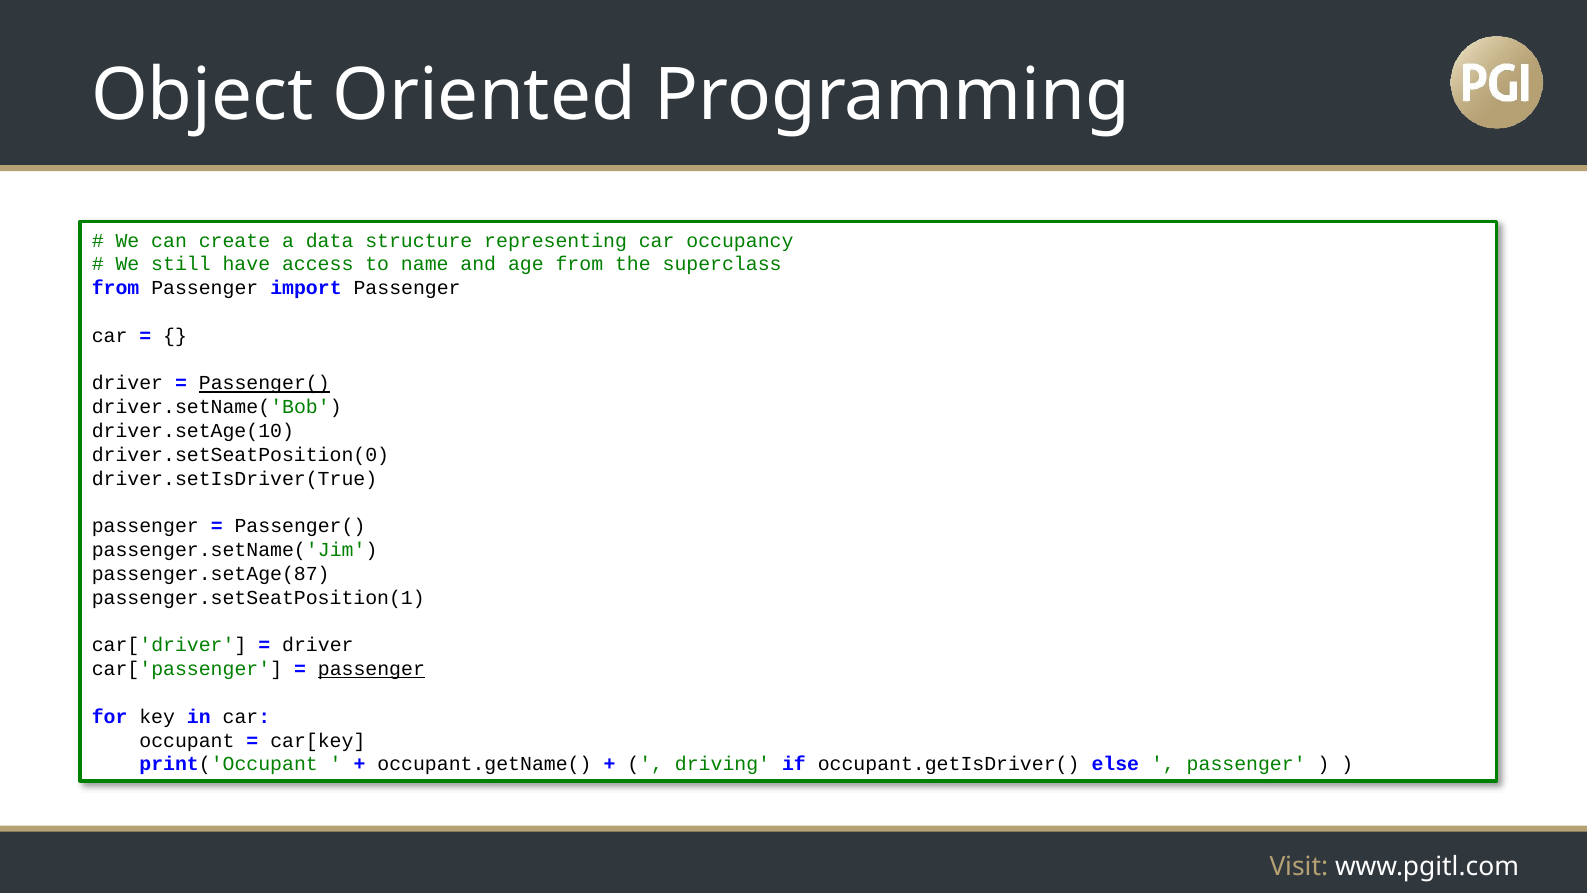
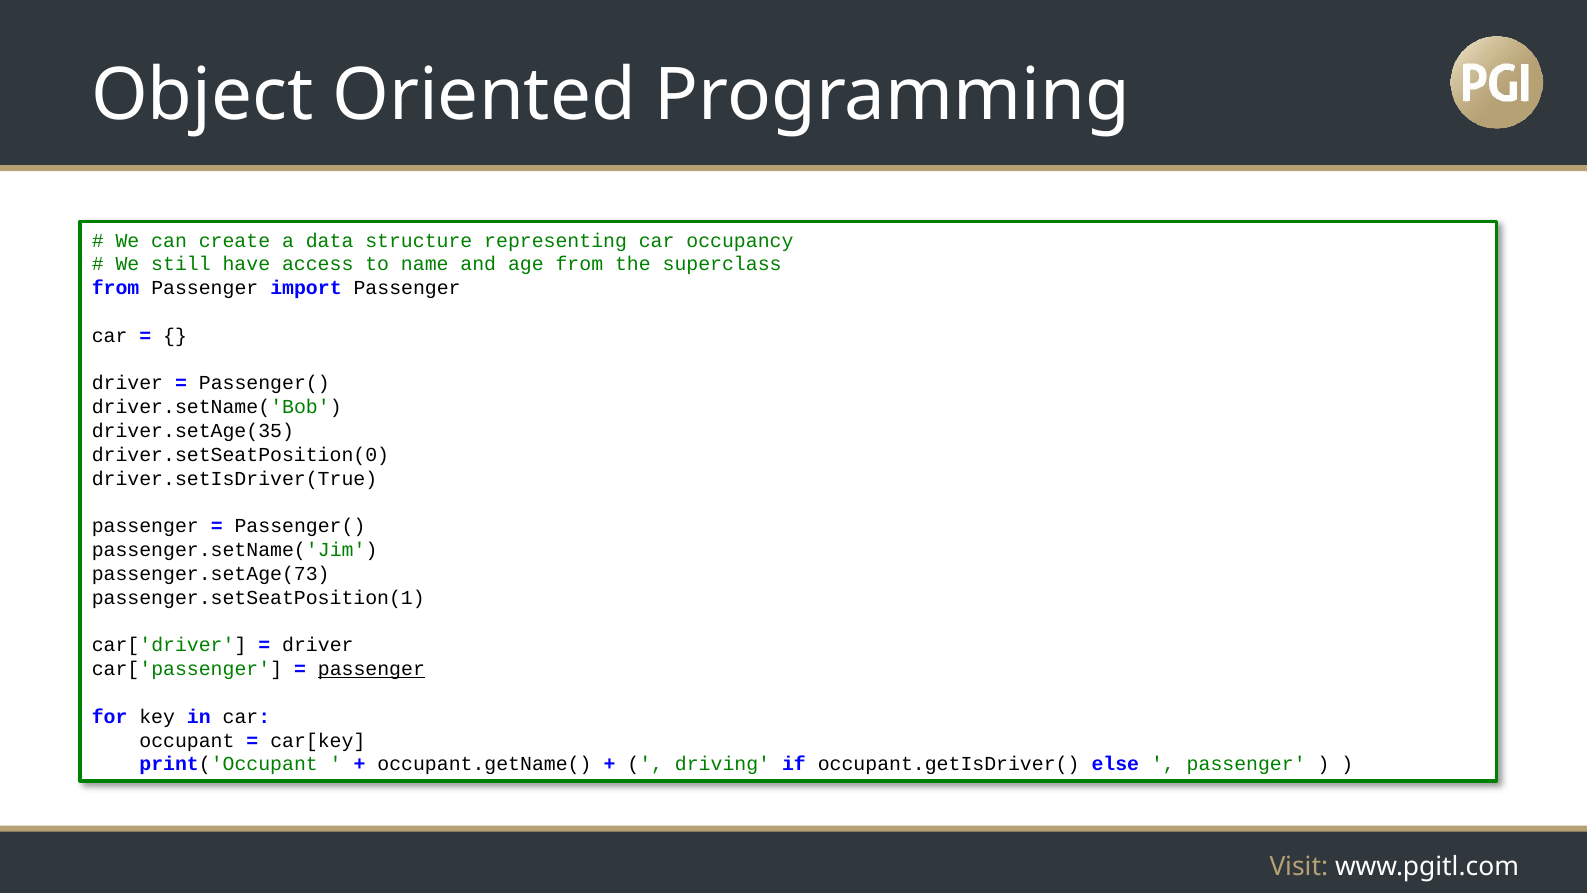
Passenger( underline: present -> none (264, 383)
driver.setAge(10: driver.setAge(10 -> driver.setAge(35 (193, 431)
passenger.setAge(87: passenger.setAge(87 -> passenger.setAge(73 (211, 574)
